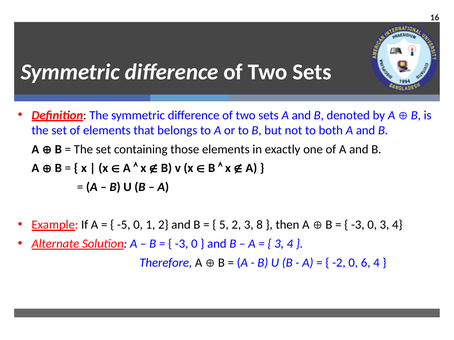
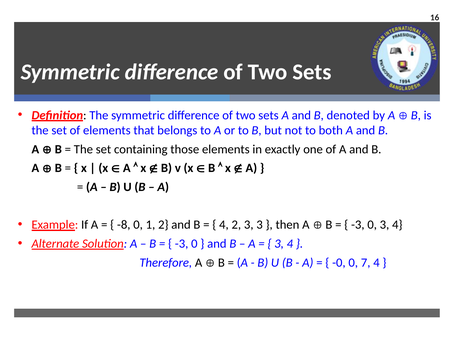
-5: -5 -> -8 (124, 225)
5: 5 -> 4 (224, 225)
3 8: 8 -> 3 (260, 225)
-2: -2 -> -0 (339, 263)
6: 6 -> 7 (366, 263)
